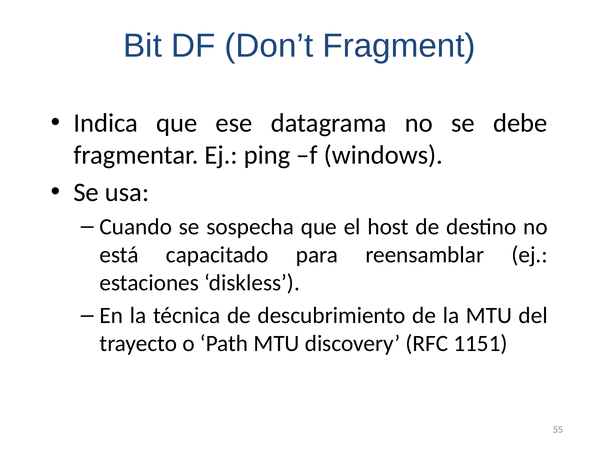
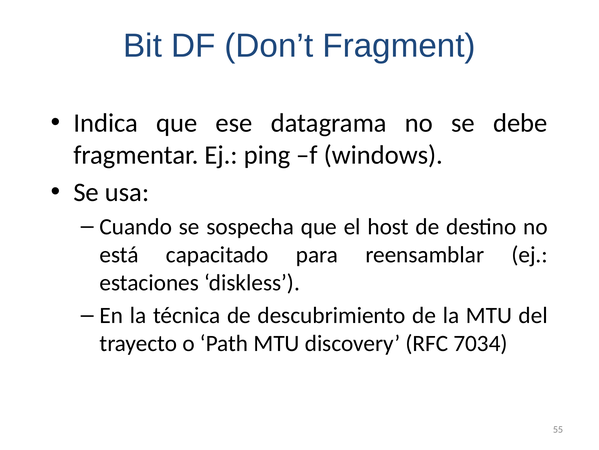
1151: 1151 -> 7034 (480, 343)
